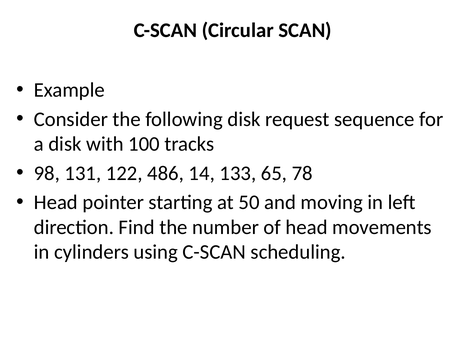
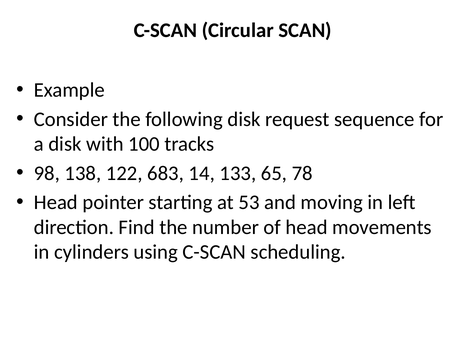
131: 131 -> 138 (83, 173)
486: 486 -> 683 (166, 173)
50: 50 -> 53 (249, 202)
